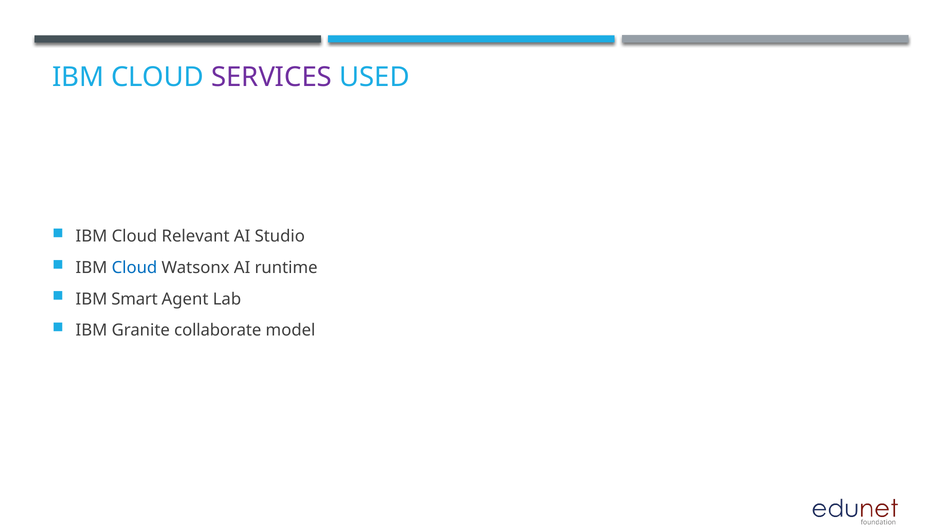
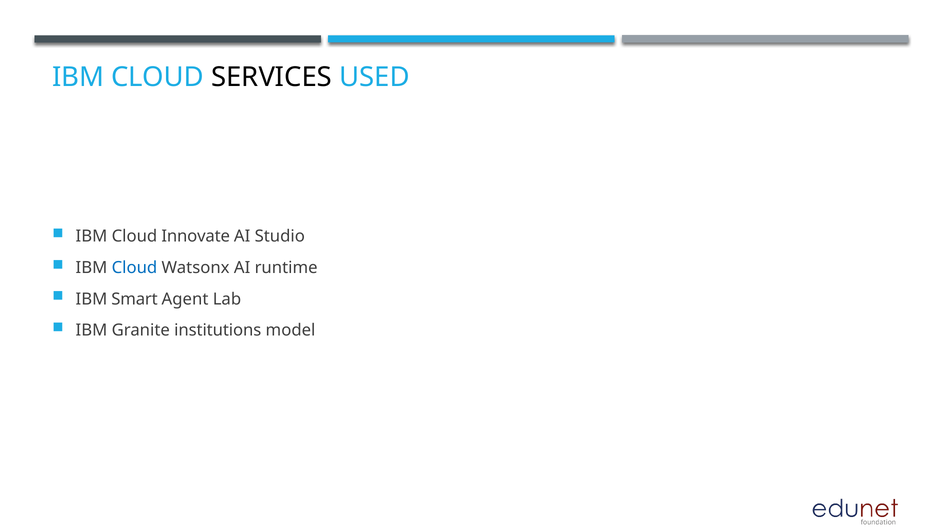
SERVICES colour: purple -> black (272, 77)
Relevant: Relevant -> Innovate (196, 237)
collaborate: collaborate -> institutions (218, 331)
